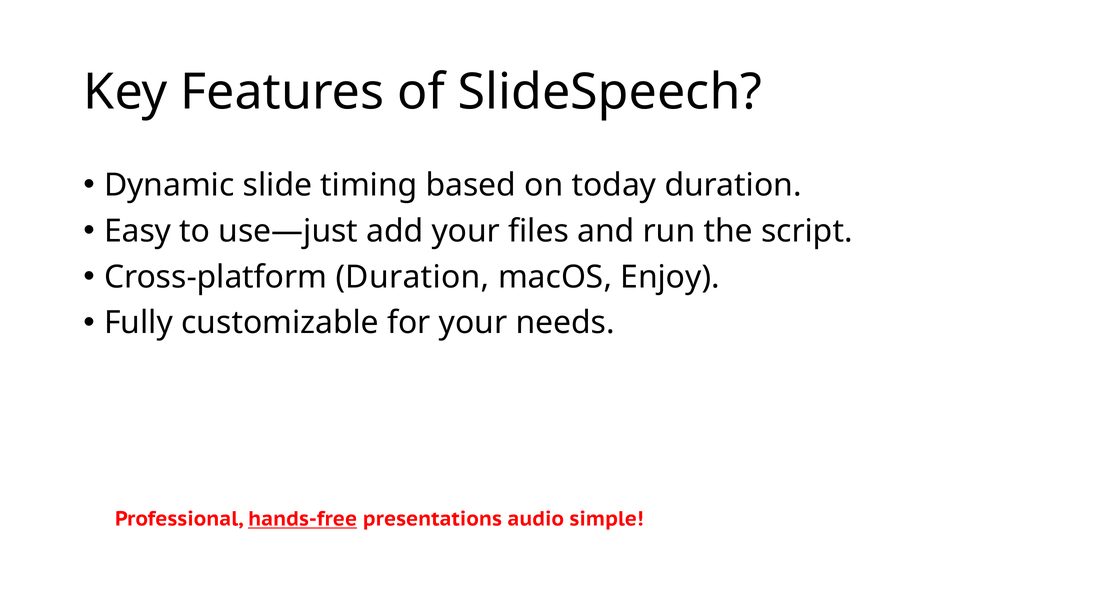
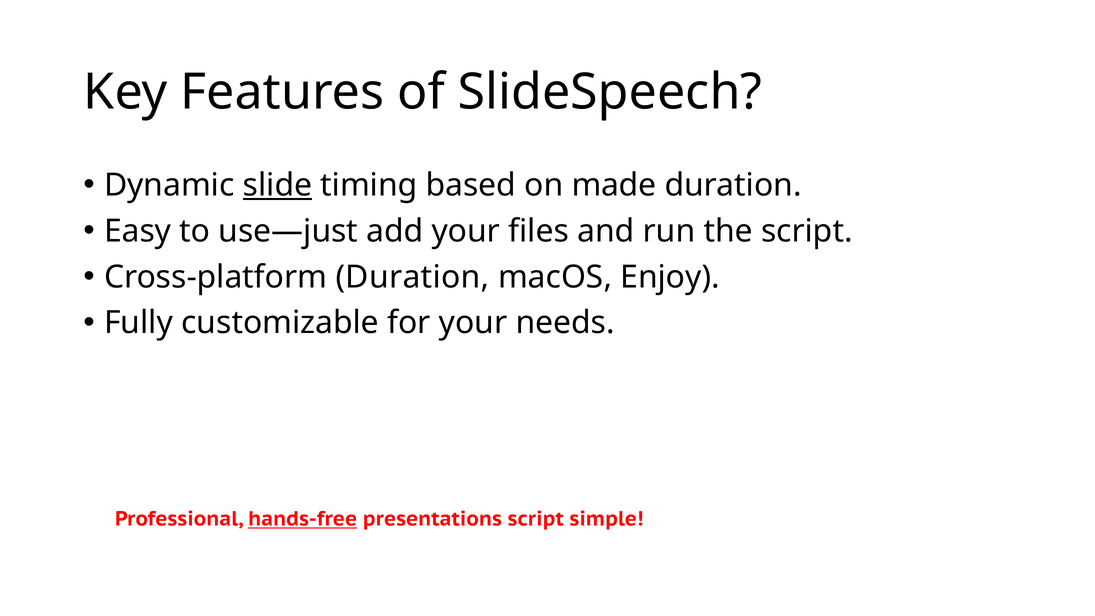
slide underline: none -> present (277, 185)
today: today -> made (614, 185)
presentations audio: audio -> script (536, 519)
